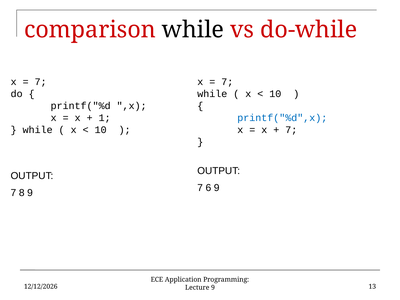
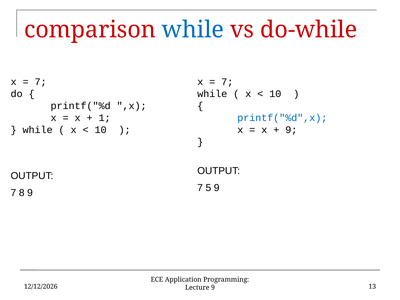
while colour: black -> blue (193, 30)
7: 7 -> 9 (291, 130)
6: 6 -> 5 (208, 188)
